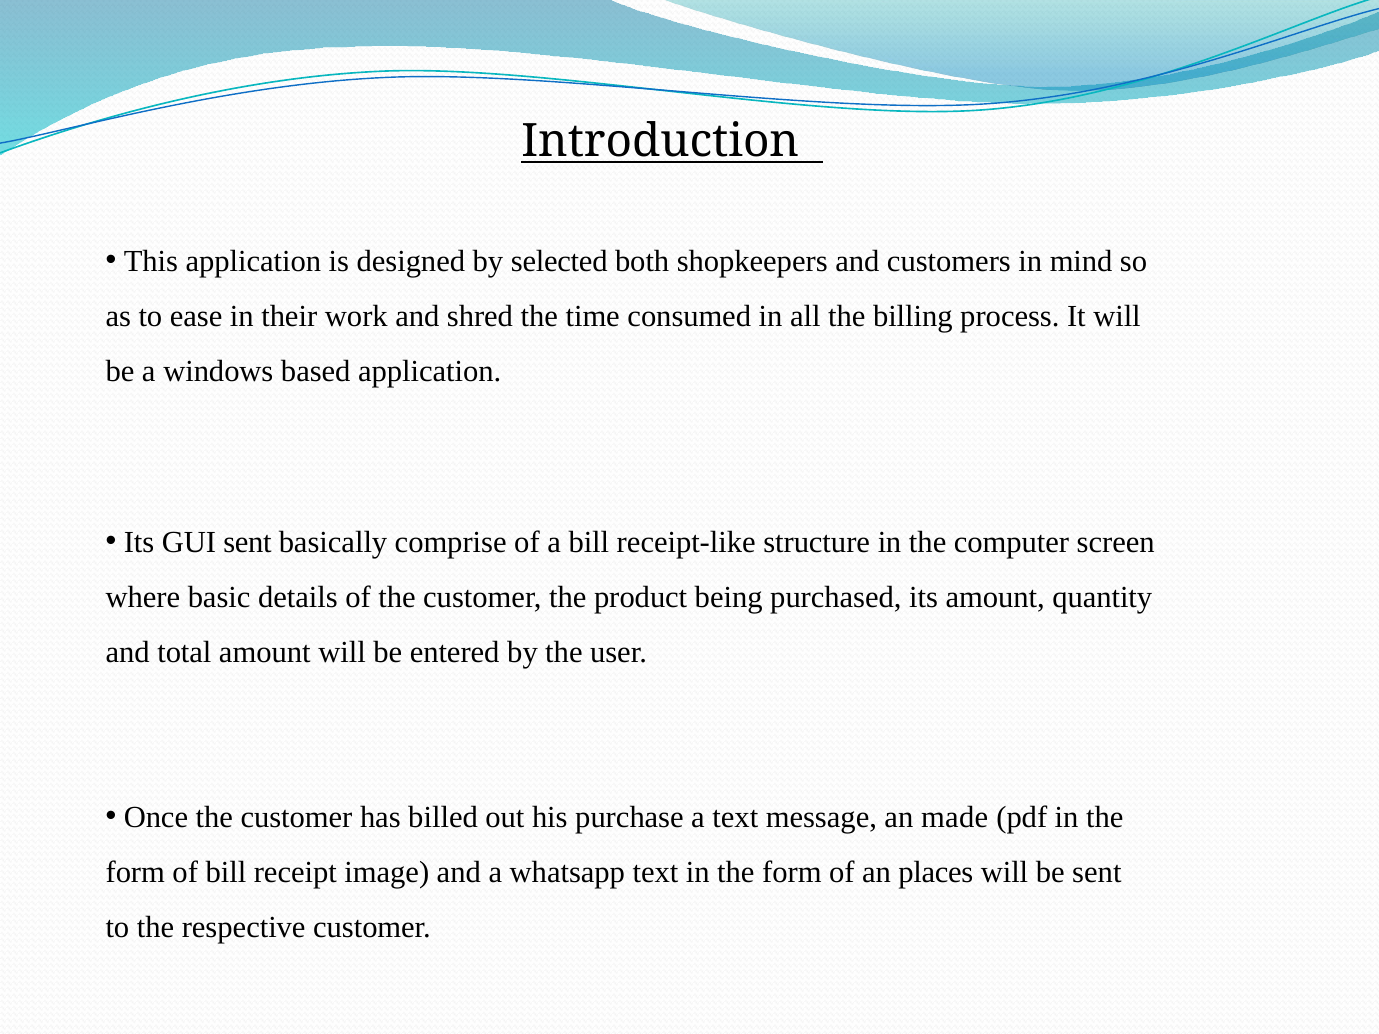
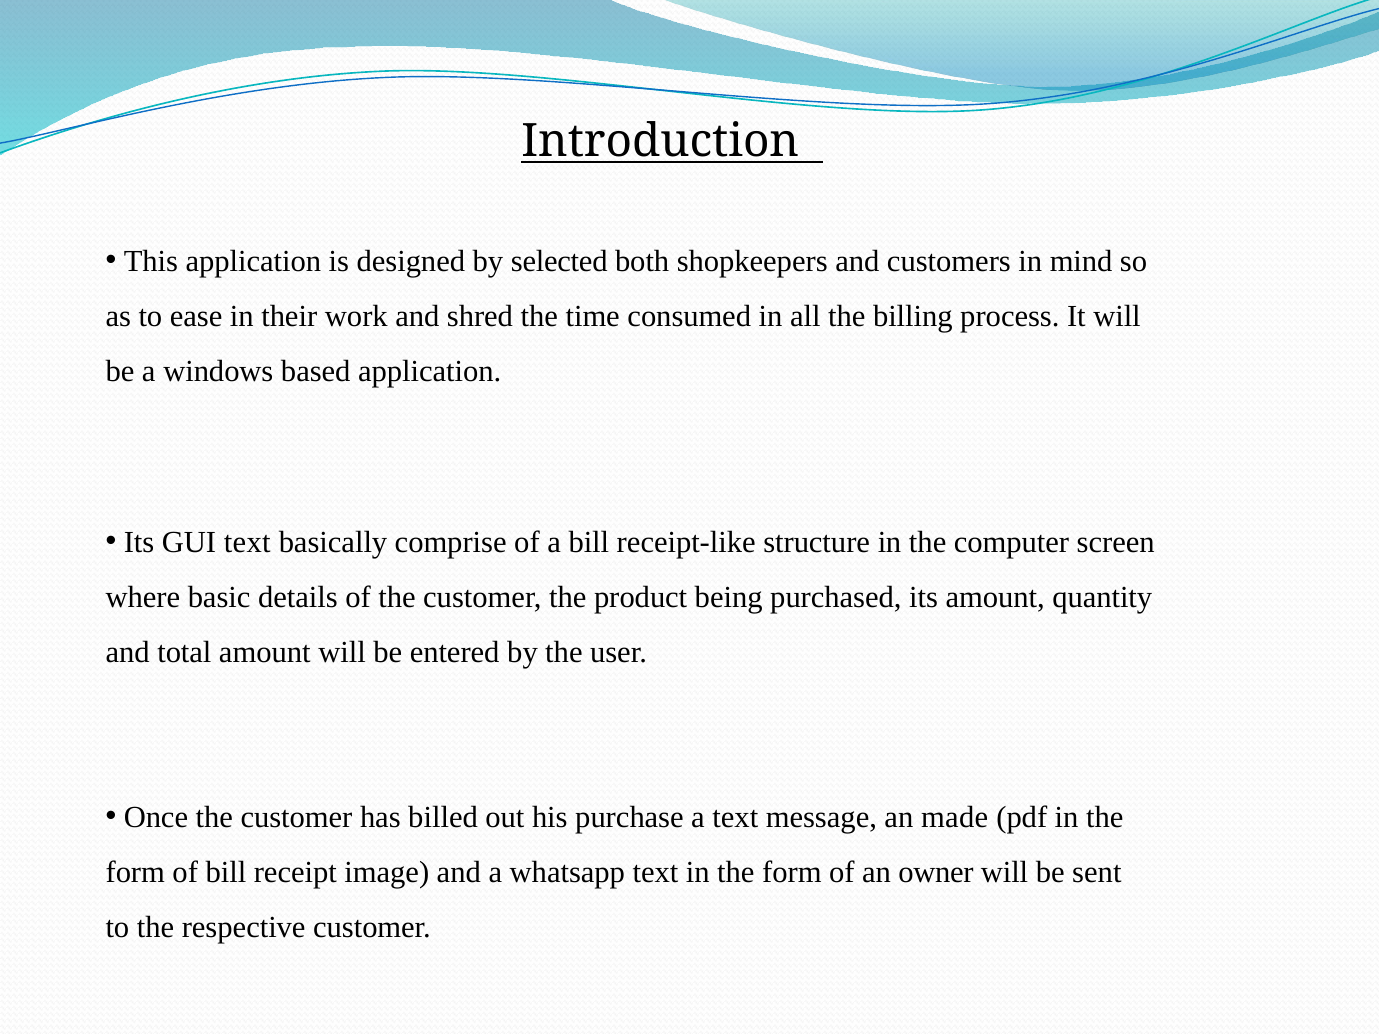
GUI sent: sent -> text (247, 542)
places: places -> owner (936, 873)
